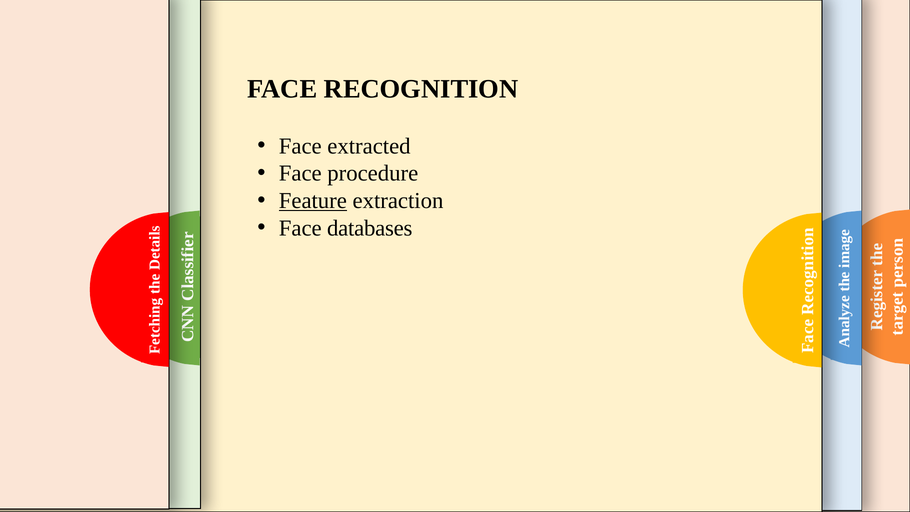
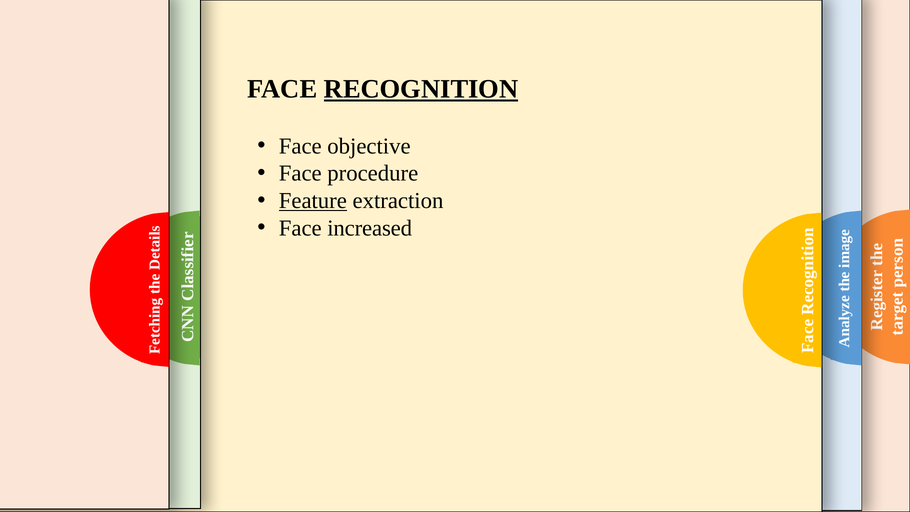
RECOGNITION underline: none -> present (421, 89)
extracted: extracted -> objective (369, 146)
databases: databases -> increased (370, 228)
